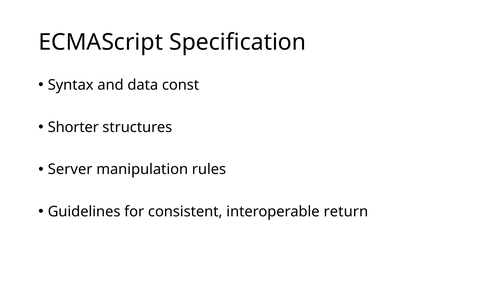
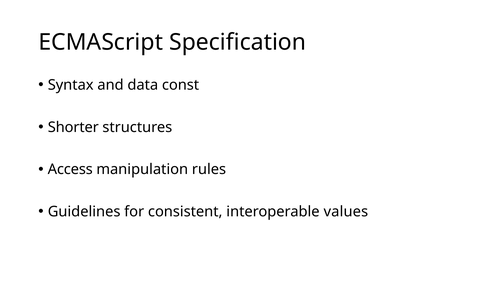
Server: Server -> Access (70, 169)
return: return -> values (346, 212)
